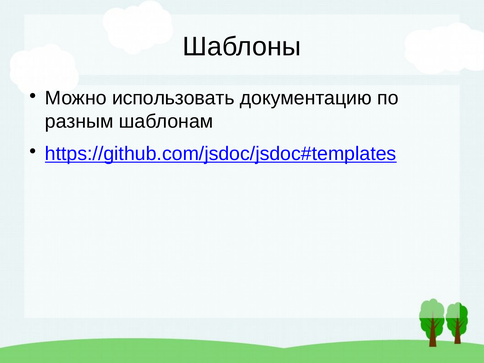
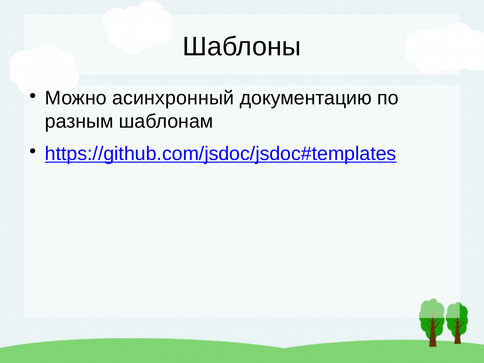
использовать: использовать -> асинхронный (173, 98)
